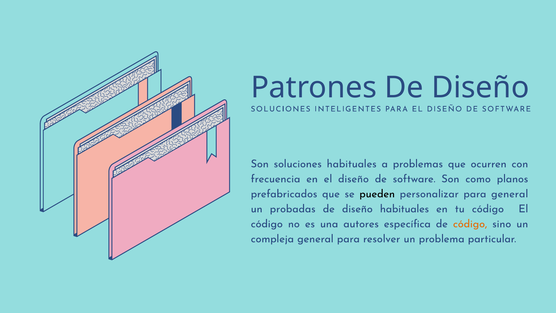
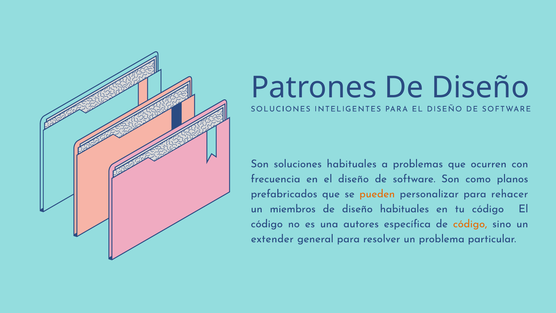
pueden colour: black -> orange (377, 194)
para general: general -> rehacer (510, 194)
probadas: probadas -> miembros (293, 209)
compleja: compleja -> extender (272, 239)
